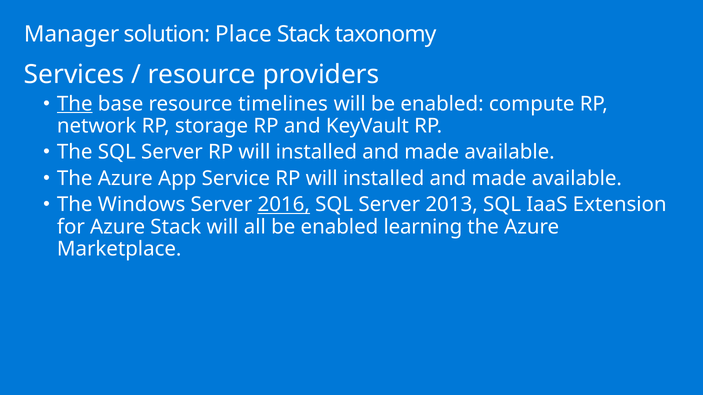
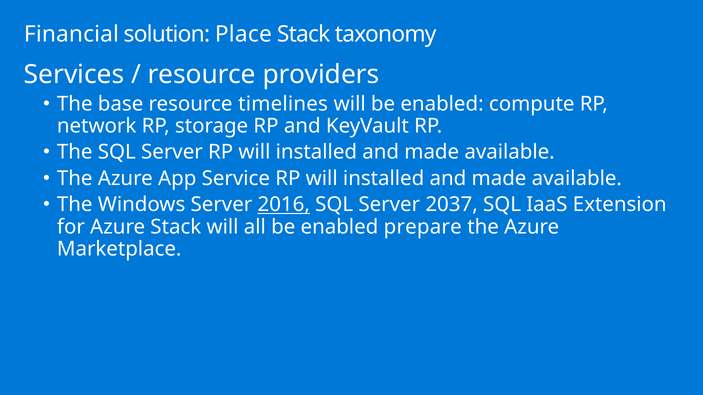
Manager: Manager -> Financial (71, 34)
The underline: present -> none (75, 104)
2013: 2013 -> 2037 (452, 205)
learning: learning -> prepare (423, 227)
